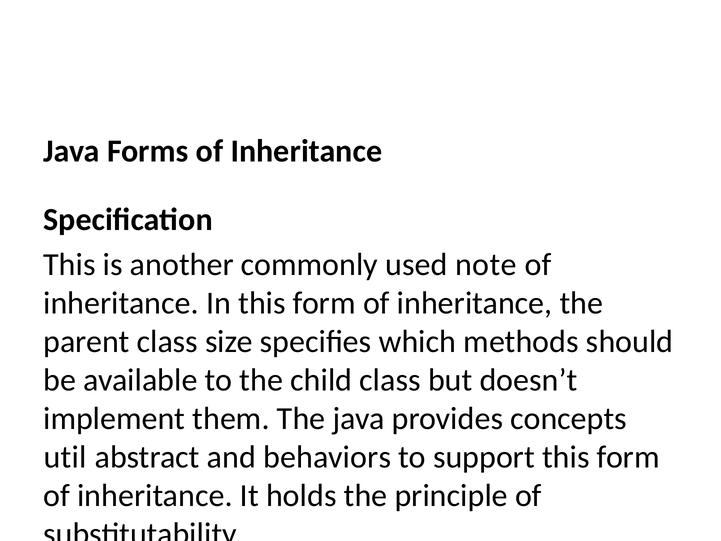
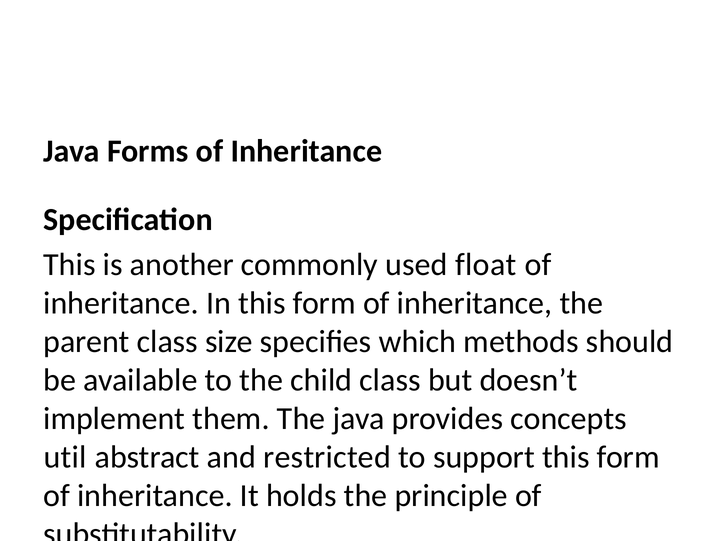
note: note -> float (486, 265)
behaviors: behaviors -> restricted (327, 457)
